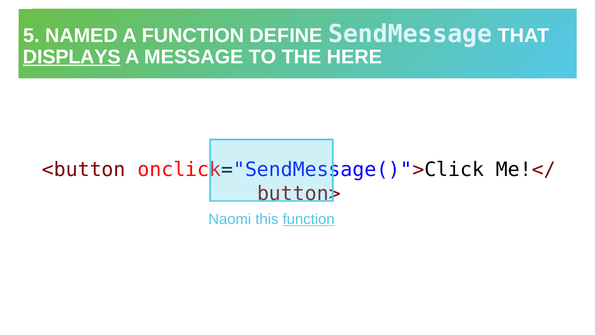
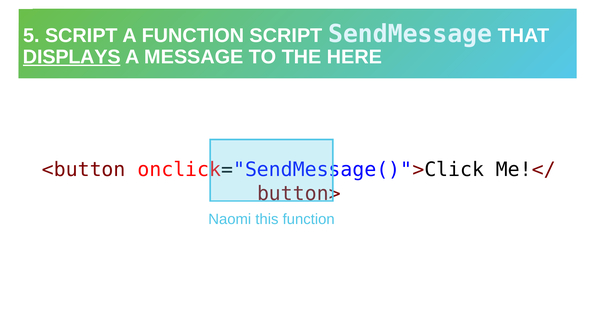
5 NAMED: NAMED -> SCRIPT (81, 36)
FUNCTION DEFINE: DEFINE -> SCRIPT (286, 36)
function underline: present -> none (309, 219)
